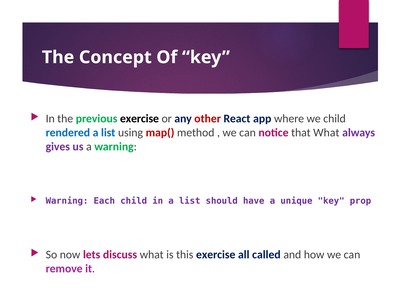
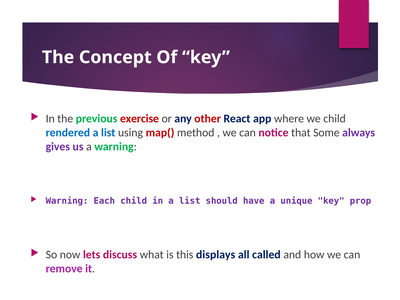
exercise colour: black -> red (139, 119)
that What: What -> Some (326, 133)
this exercise: exercise -> displays (216, 255)
